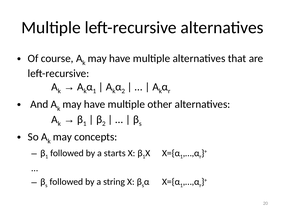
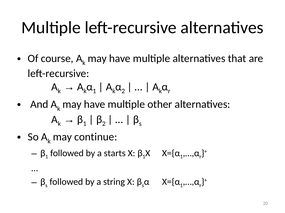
concepts: concepts -> continue (96, 137)
